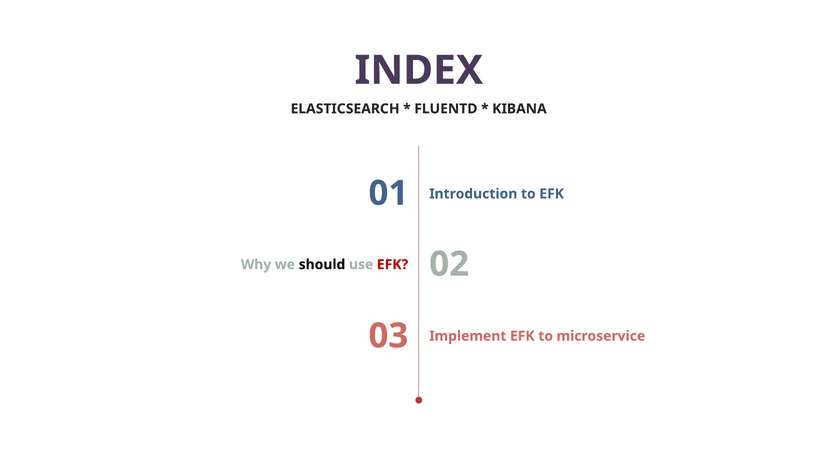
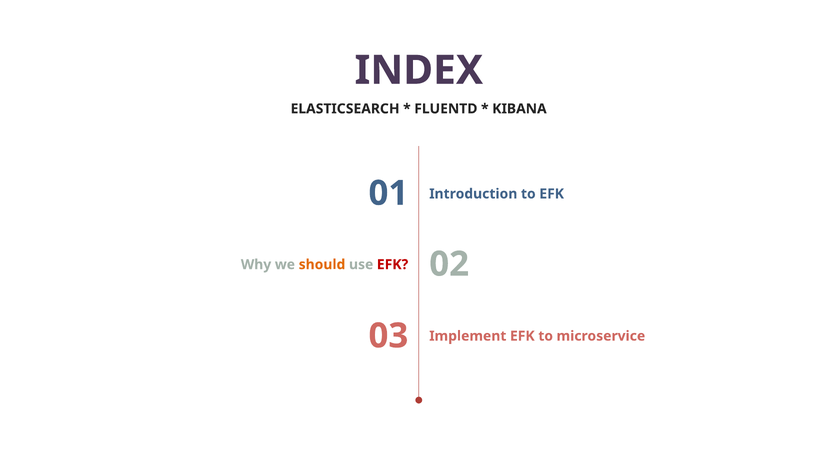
should colour: black -> orange (322, 265)
